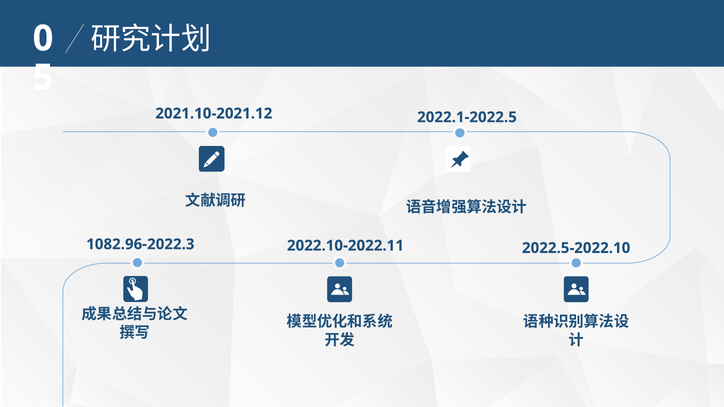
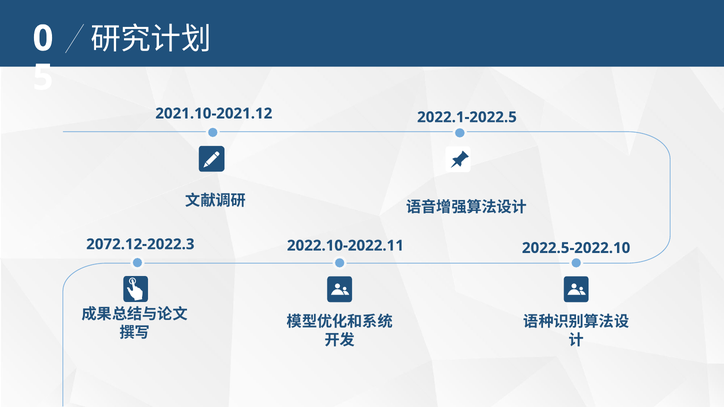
1082.96-2022.3: 1082.96-2022.3 -> 2072.12-2022.3 (140, 244)
